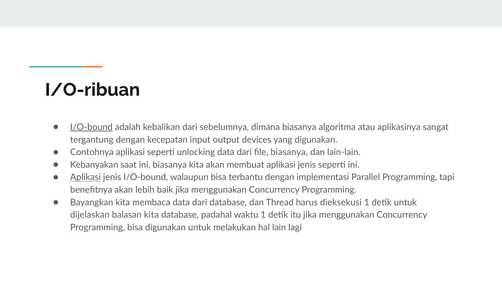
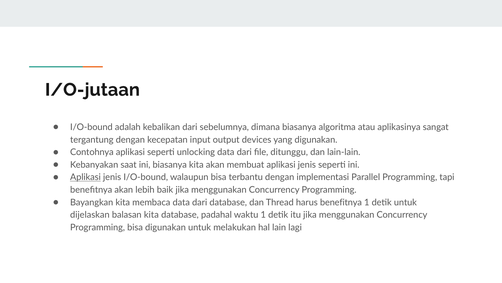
I/O-ribuan: I/O-ribuan -> I/O-jutaan (92, 90)
I/O-bound underline: present -> none (91, 127)
file biasanya: biasanya -> ditunggu (289, 152)
harus dieksekusi: dieksekusi -> benefitnya (341, 202)
